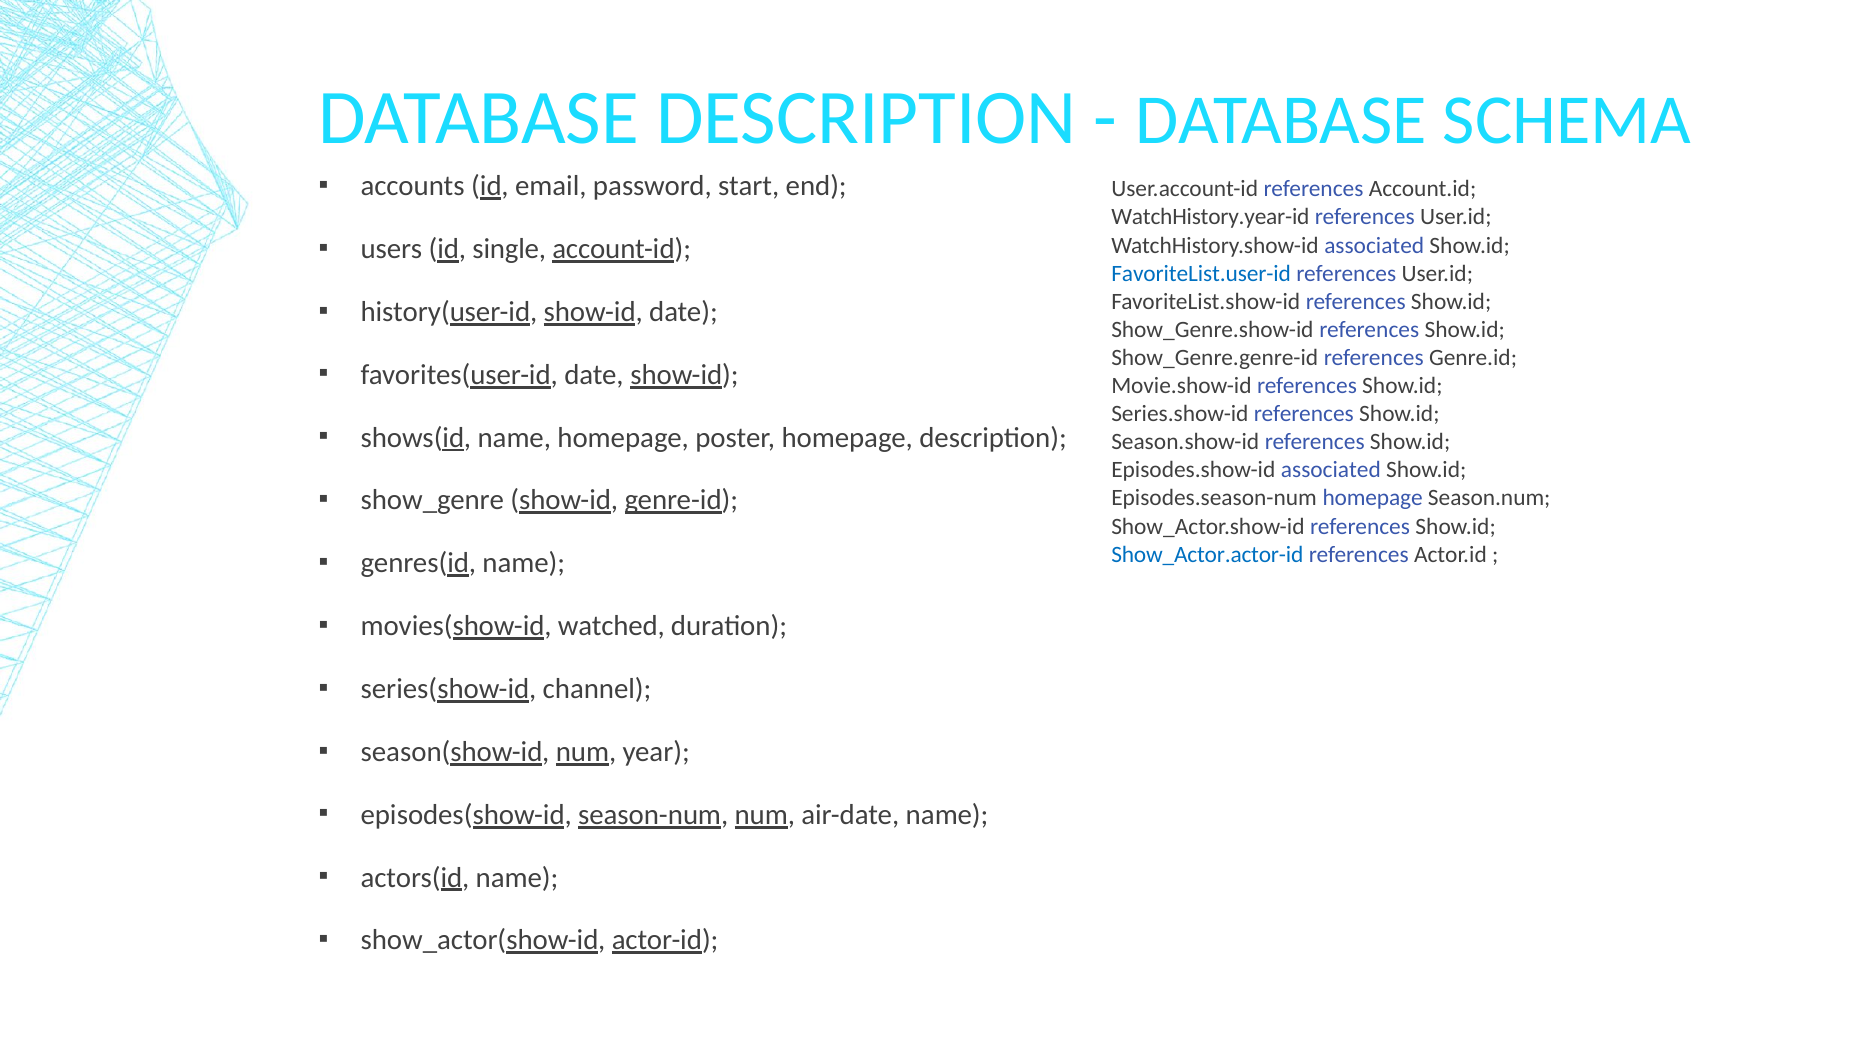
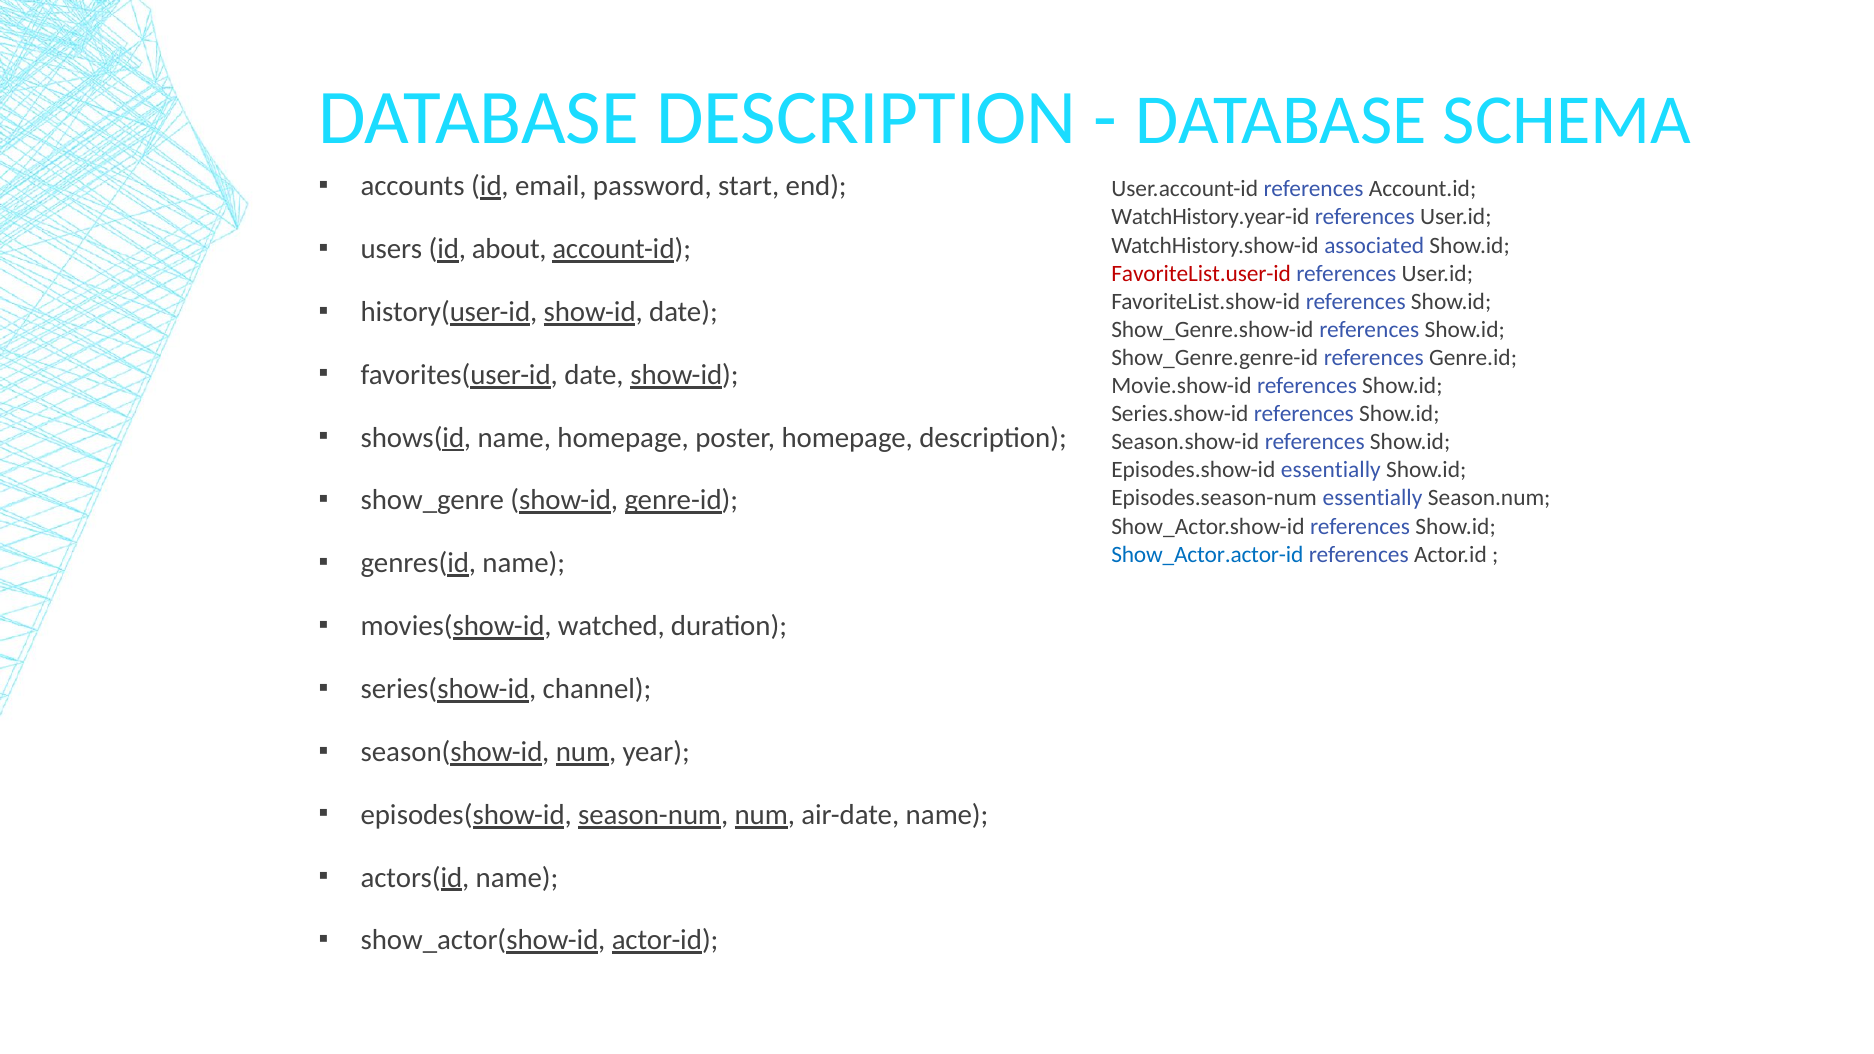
single: single -> about (509, 249)
FavoriteList.user-id colour: blue -> red (1201, 273)
Episodes.show-id associated: associated -> essentially (1331, 470)
Episodes.season-num homepage: homepage -> essentially (1373, 498)
